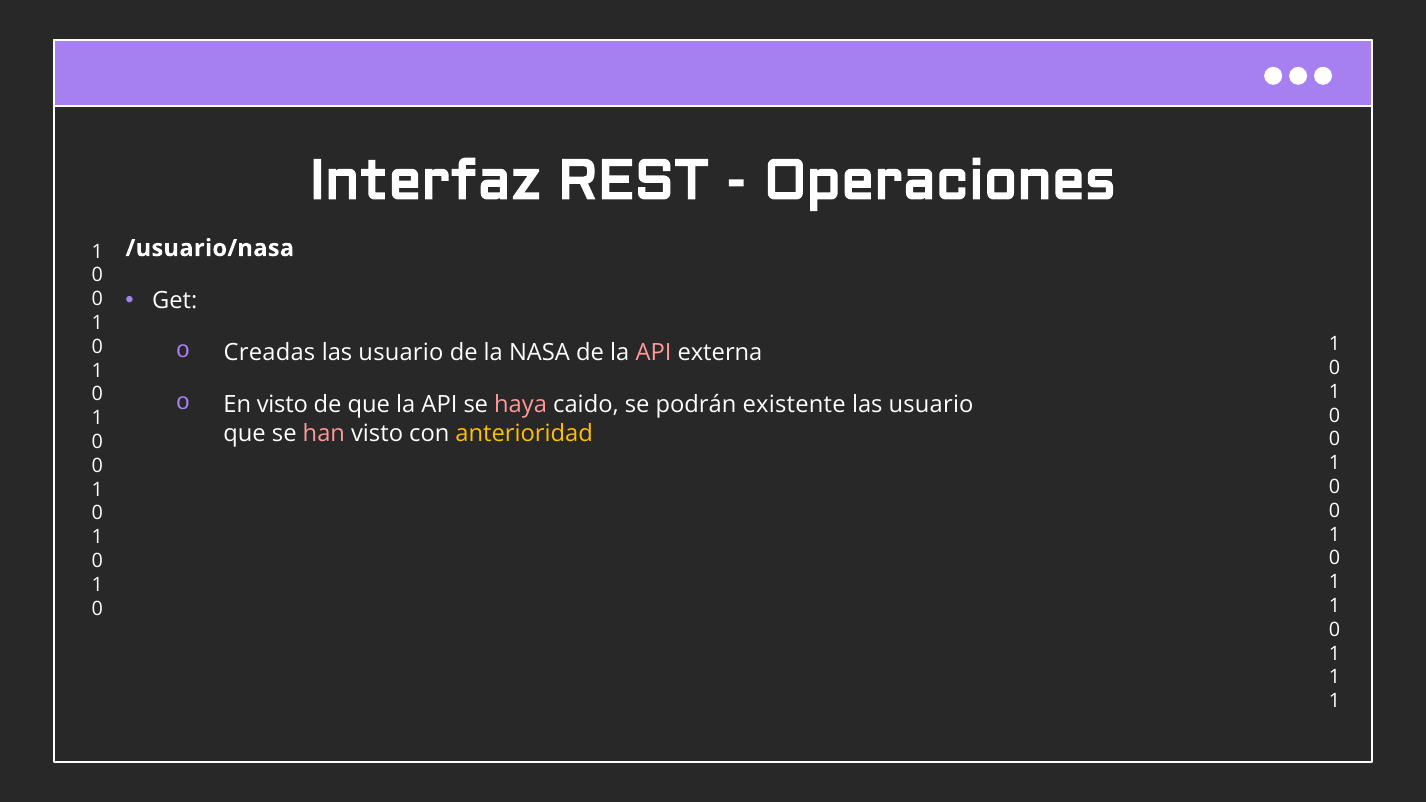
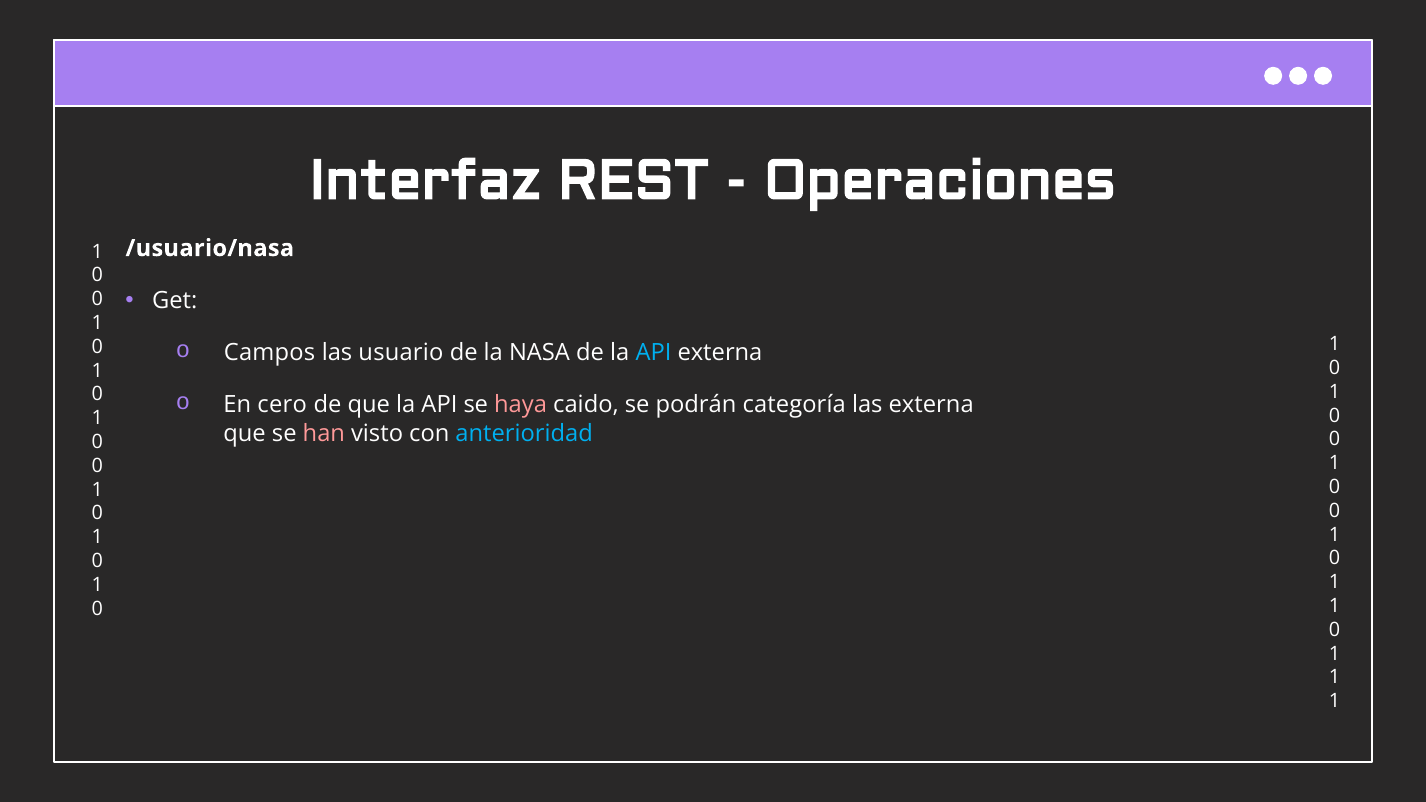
Creadas: Creadas -> Campos (270, 353)
API colour: pink -> light blue (653, 353)
En visto: visto -> cero (282, 405)
existente: existente -> categoría (794, 405)
usuario: usuario -> externa (931, 405)
anterioridad colour: yellow -> light blue (524, 434)
